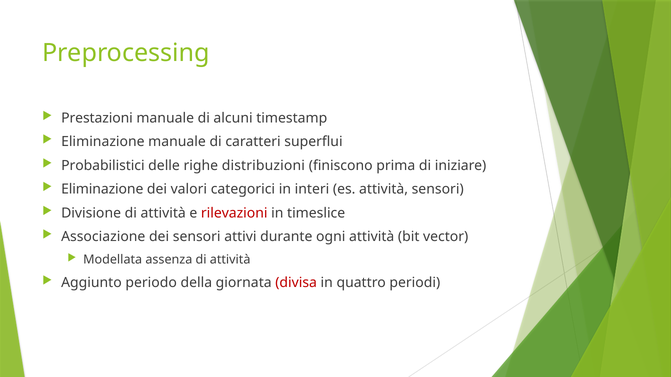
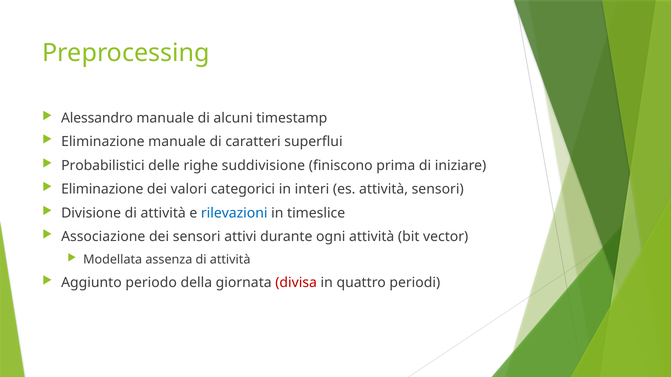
Prestazioni: Prestazioni -> Alessandro (97, 118)
distribuzioni: distribuzioni -> suddivisione (263, 166)
rilevazioni colour: red -> blue (234, 213)
